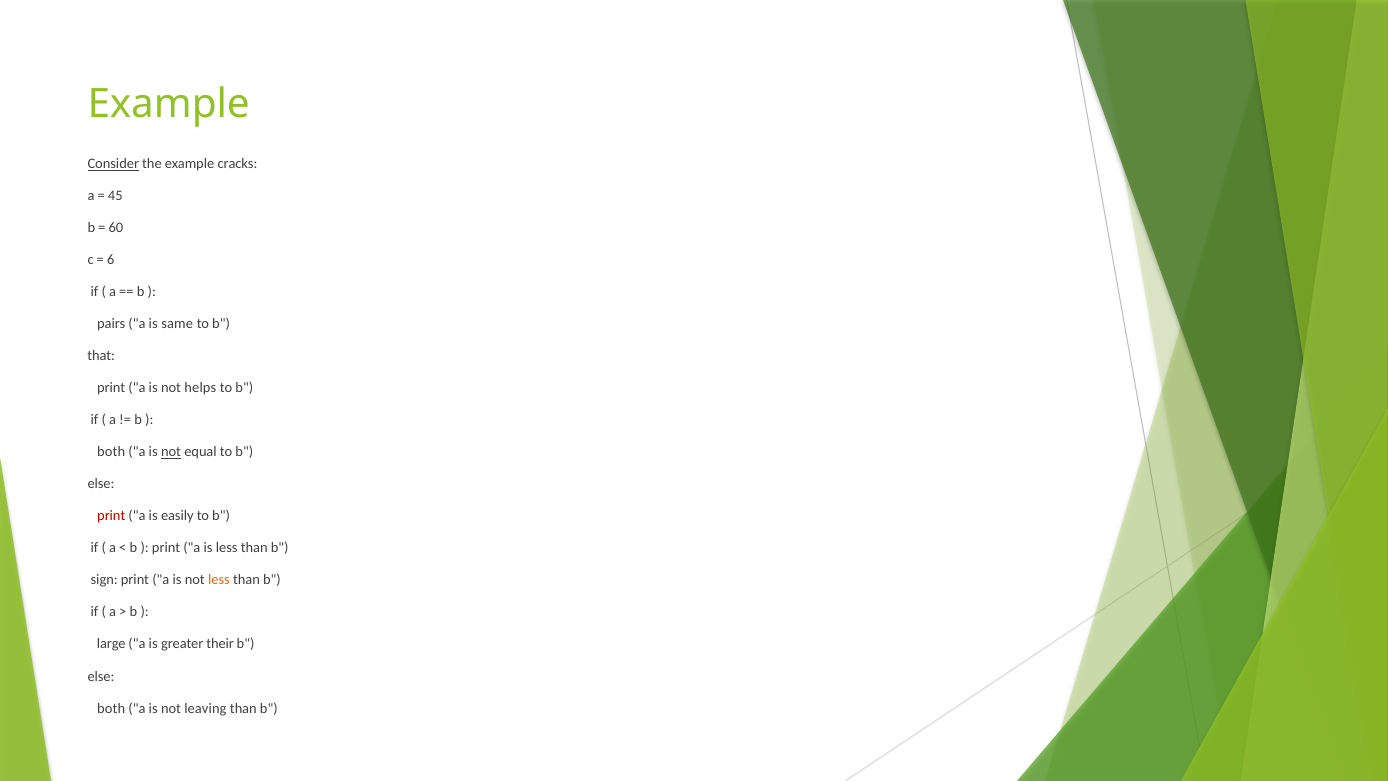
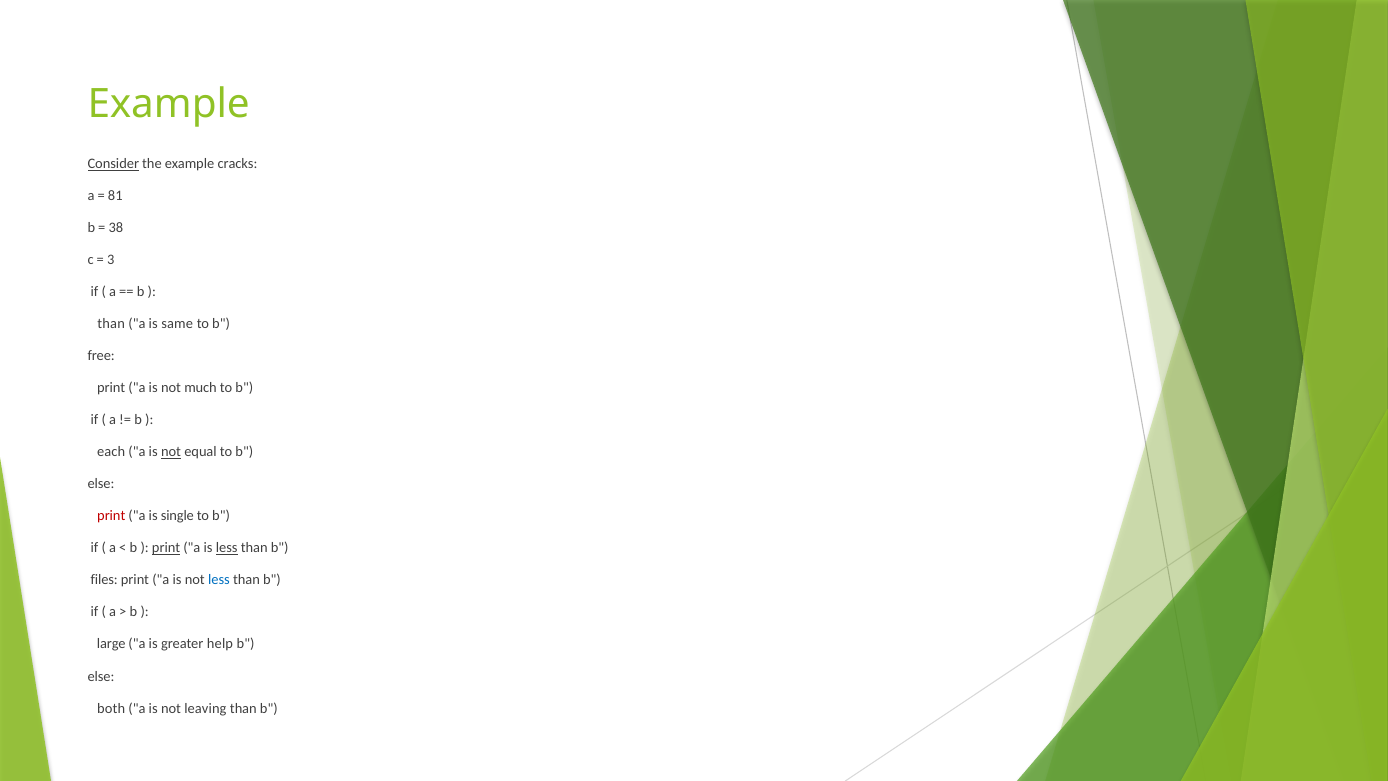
45: 45 -> 81 (115, 196)
60: 60 -> 38 (116, 228)
6: 6 -> 3 (111, 260)
pairs: pairs -> than (111, 324)
that: that -> free (101, 356)
helps: helps -> much (201, 388)
both: both -> each (111, 452)
easily: easily -> single (177, 516)
print underline: none -> present (166, 548)
less underline: none -> present (227, 548)
sign: sign -> files (104, 580)
less colour: orange -> blue (219, 580)
their: their -> help (220, 644)
